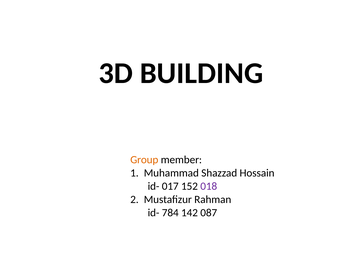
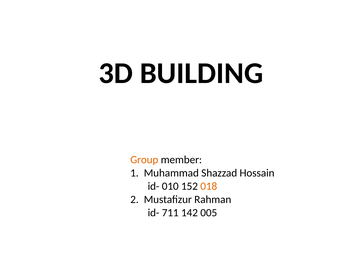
017: 017 -> 010 (170, 187)
018 colour: purple -> orange (209, 187)
784: 784 -> 711 (170, 213)
087: 087 -> 005 (209, 213)
